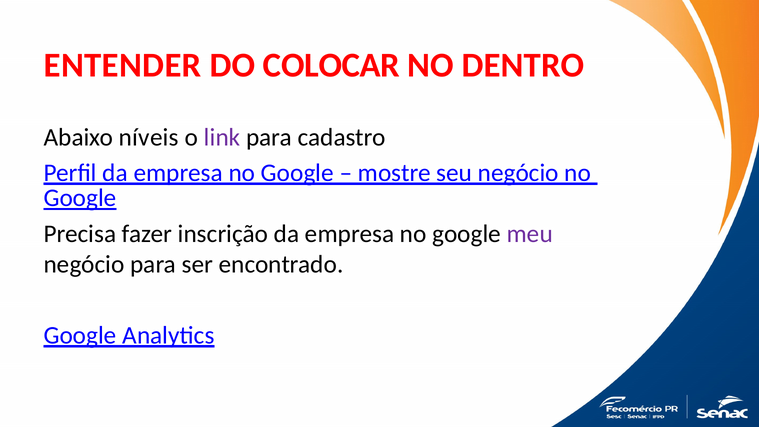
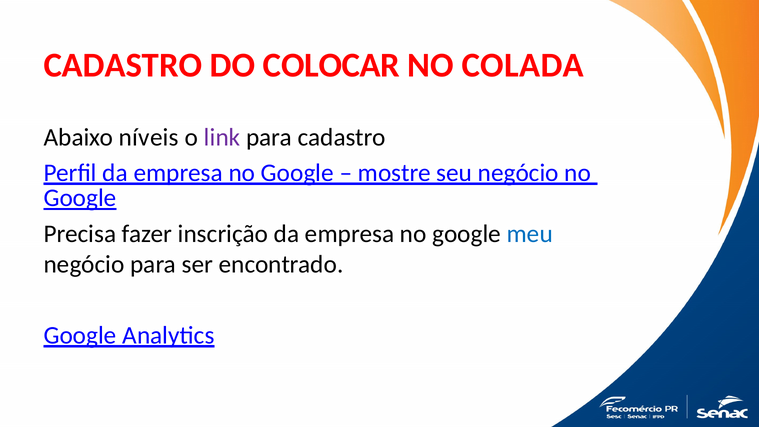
ENTENDER: ENTENDER -> CADASTRO (123, 65)
DENTRO: DENTRO -> COLADA (523, 65)
meu colour: purple -> blue (530, 234)
